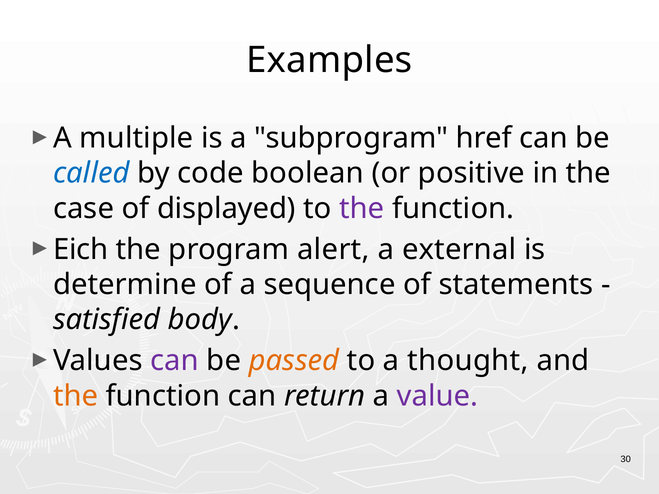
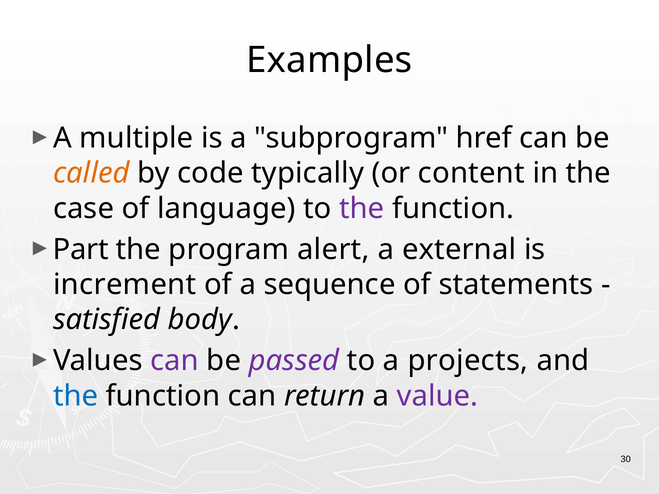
called colour: blue -> orange (91, 173)
boolean: boolean -> typically (308, 173)
positive: positive -> content (471, 173)
displayed: displayed -> language (226, 209)
Eich: Eich -> Part (81, 250)
determine: determine -> increment (125, 285)
passed colour: orange -> purple (294, 361)
thought: thought -> projects (468, 361)
the colour: orange -> blue (76, 396)
